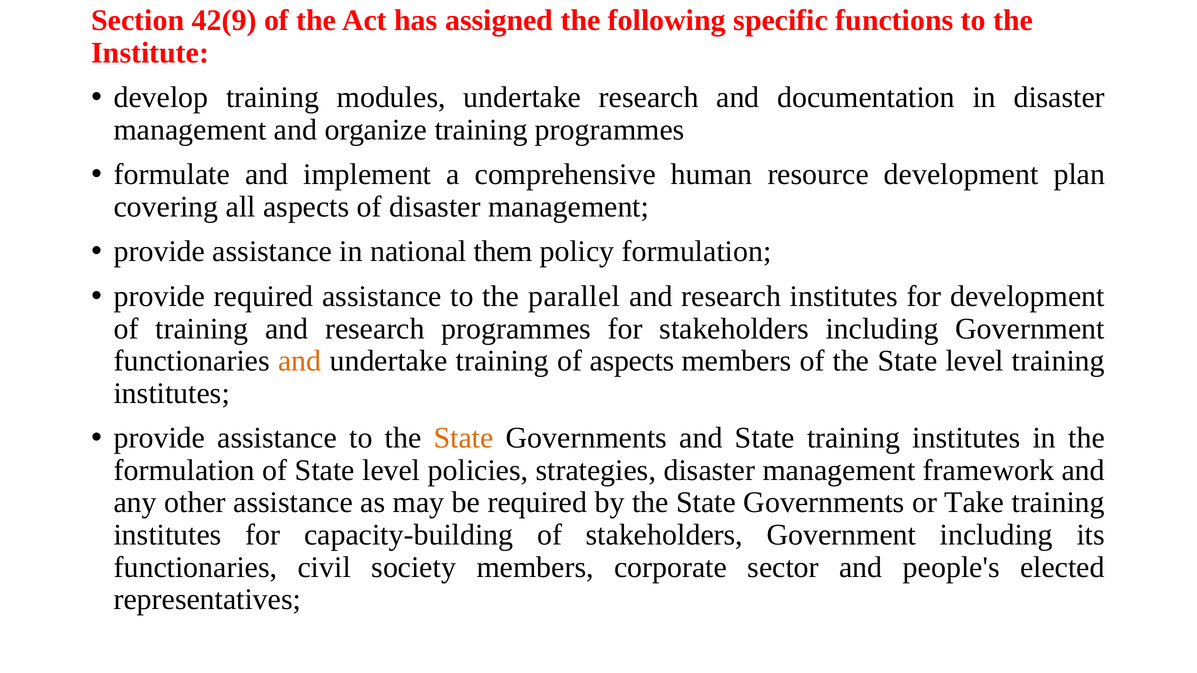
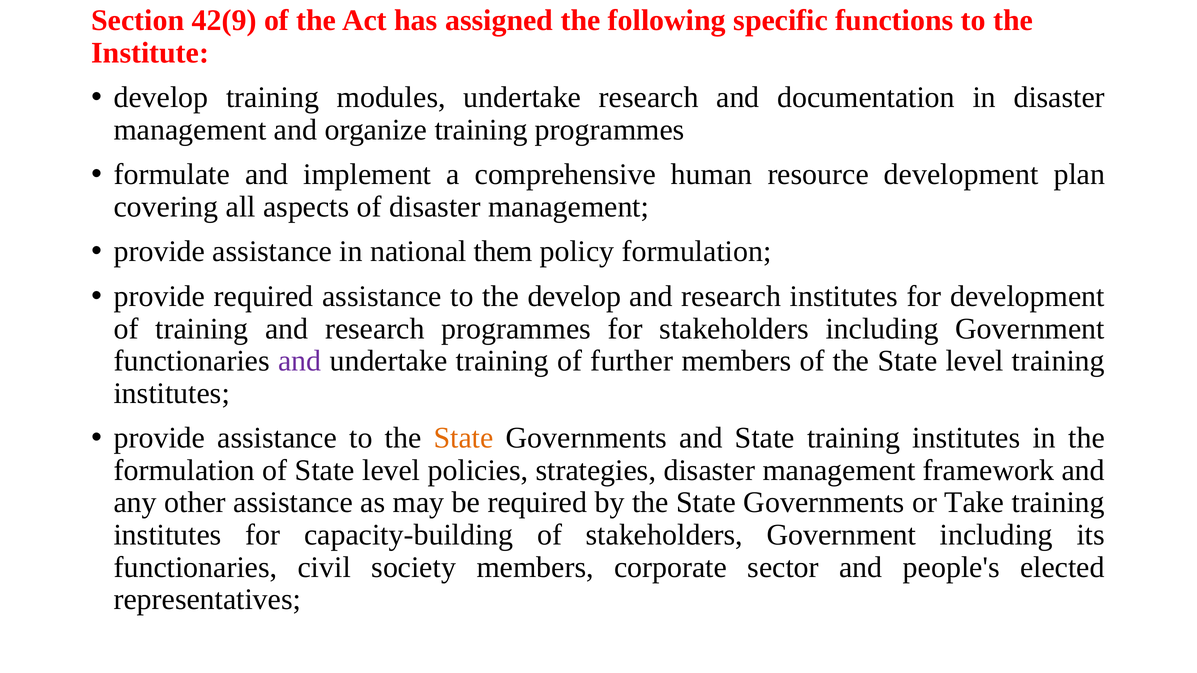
the parallel: parallel -> develop (574, 297)
and colour: orange -> purple (300, 361)
of aspects: aspects -> further (632, 361)
